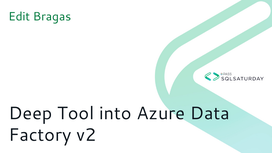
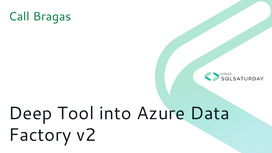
Edit: Edit -> Call (19, 17)
